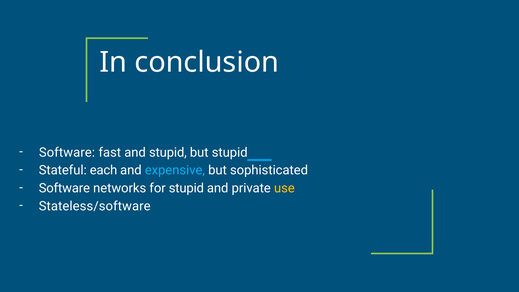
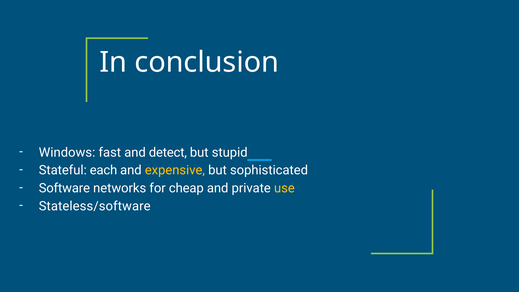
Software: Software -> Windows (67, 152)
and stupid: stupid -> detect (168, 152)
expensive colour: light blue -> yellow (175, 170)
for stupid: stupid -> cheap (186, 188)
